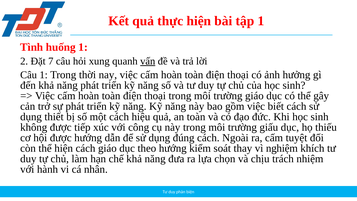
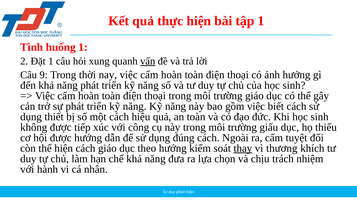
Đặt 7: 7 -> 1 (51, 61)
Câu 1: 1 -> 9 (44, 75)
thay underline: none -> present (243, 148)
nghiệm: nghiệm -> thương (282, 148)
